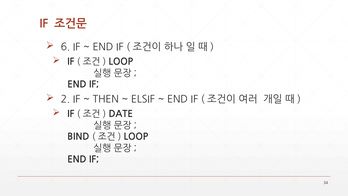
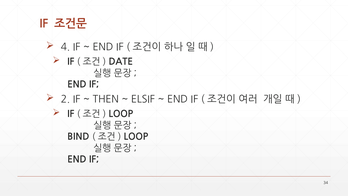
6: 6 -> 4 (65, 47)
LOOP: LOOP -> DATE (121, 62)
DATE: DATE -> LOOP (121, 114)
